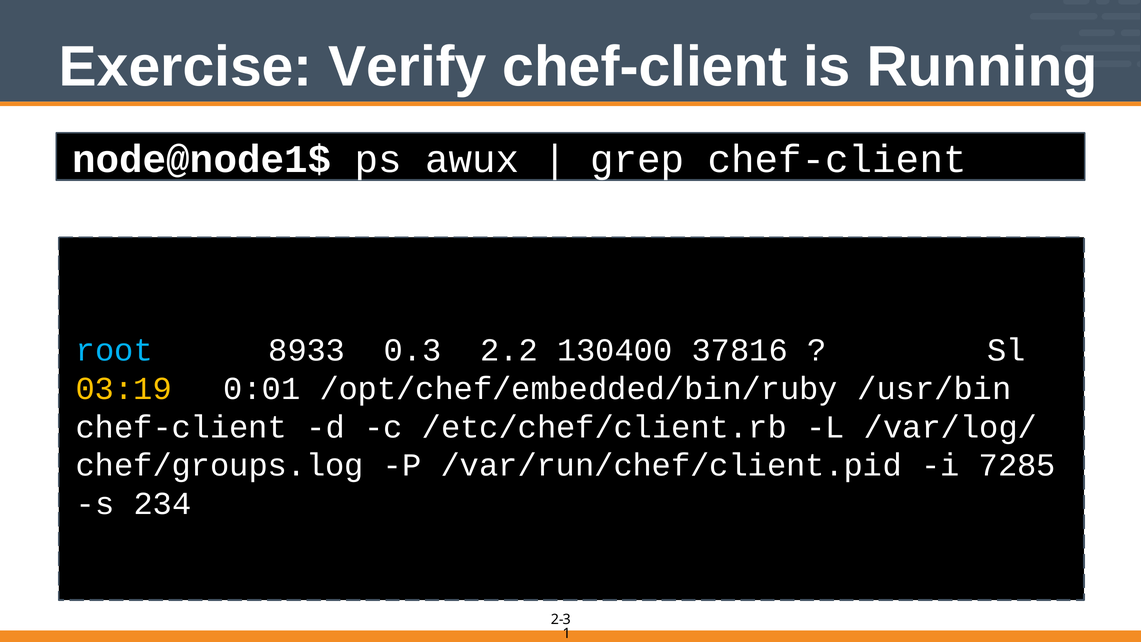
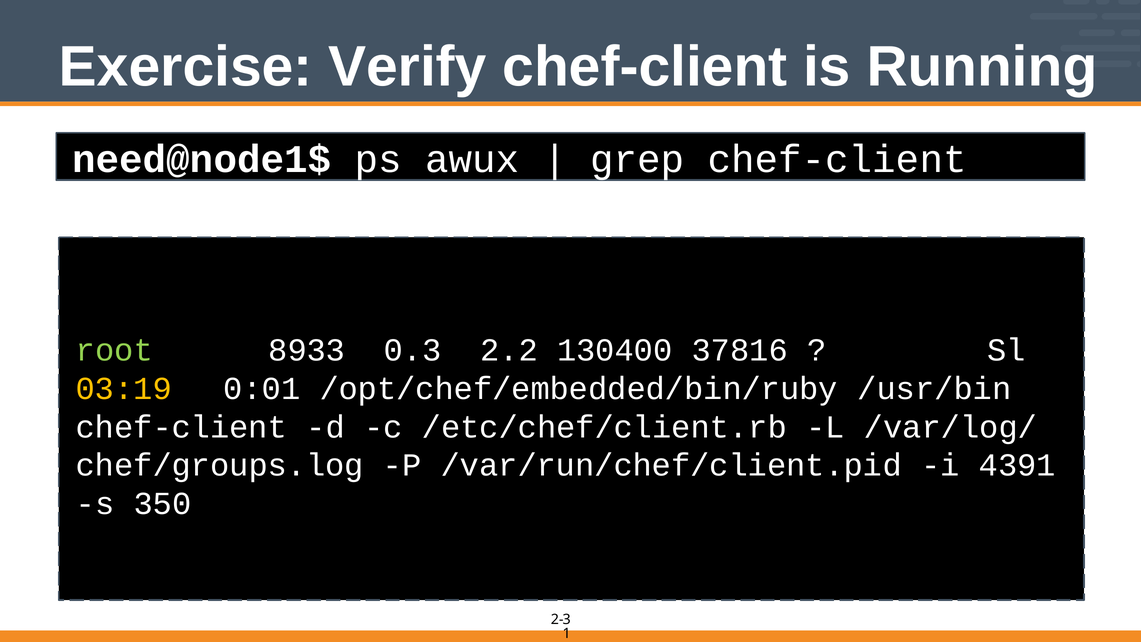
node@node1$: node@node1$ -> need@node1$ (202, 159)
root colour: light blue -> light green (114, 350)
7285: 7285 -> 4391 (1017, 465)
234: 234 -> 350 (162, 504)
